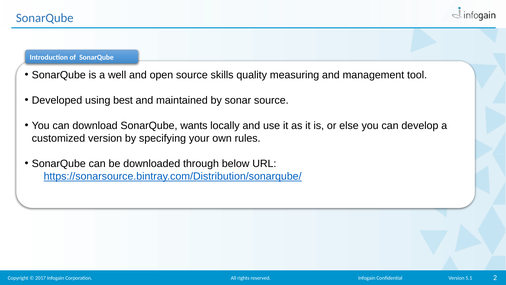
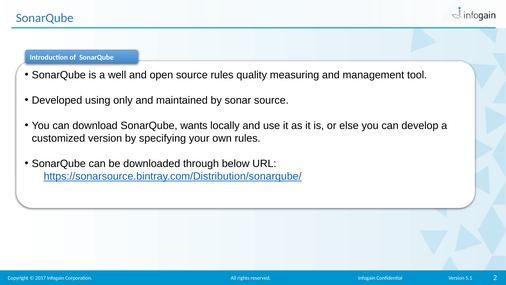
source skills: skills -> rules (222, 75)
best: best -> only (123, 100)
